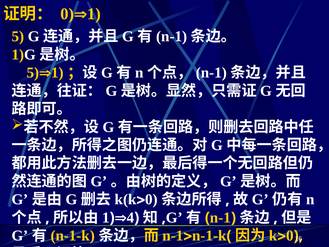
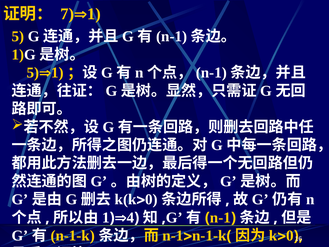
0: 0 -> 7 (67, 14)
